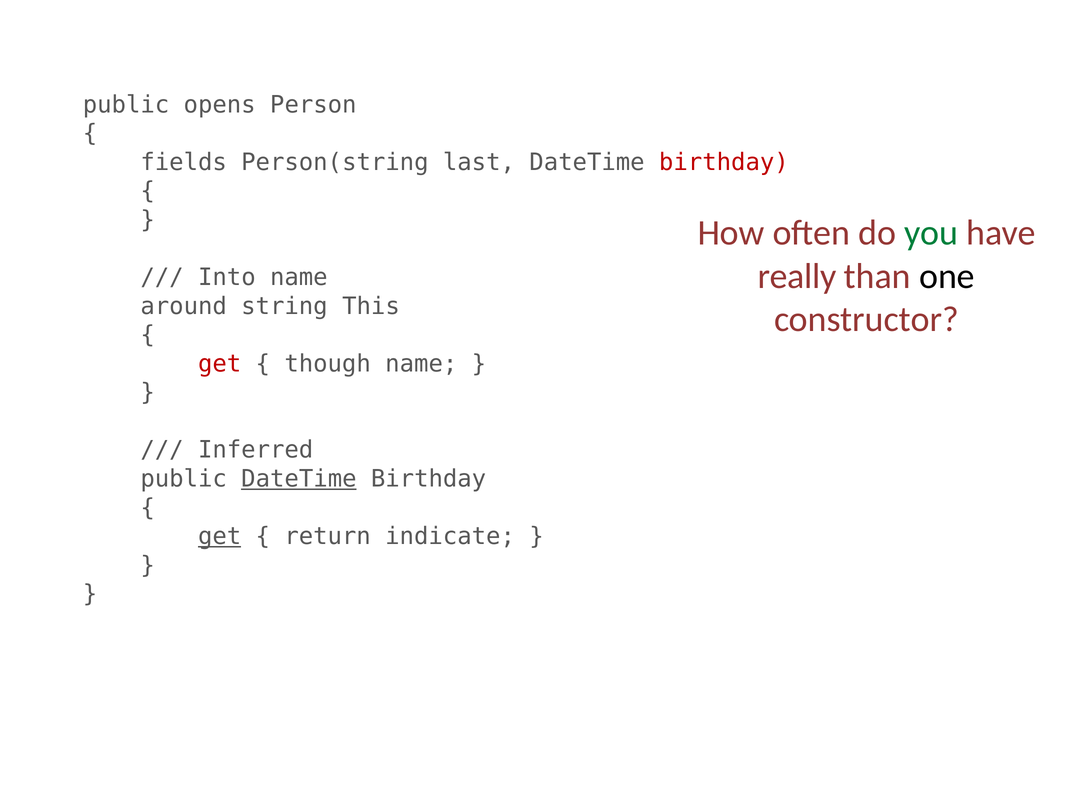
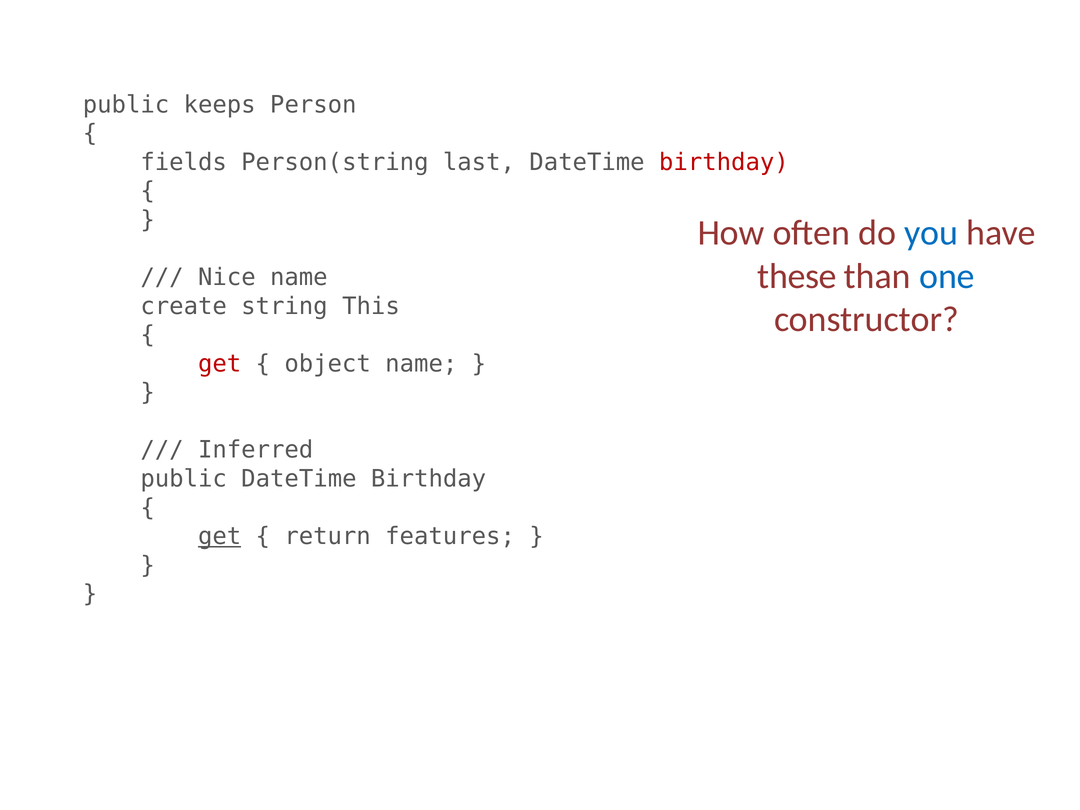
opens: opens -> keeps (220, 105)
you colour: green -> blue (931, 233)
really: really -> these (797, 276)
one colour: black -> blue (947, 276)
Into: Into -> Nice (227, 277)
around: around -> create (184, 306)
though: though -> object (328, 364)
DateTime underline: present -> none (299, 479)
indicate: indicate -> features (450, 536)
